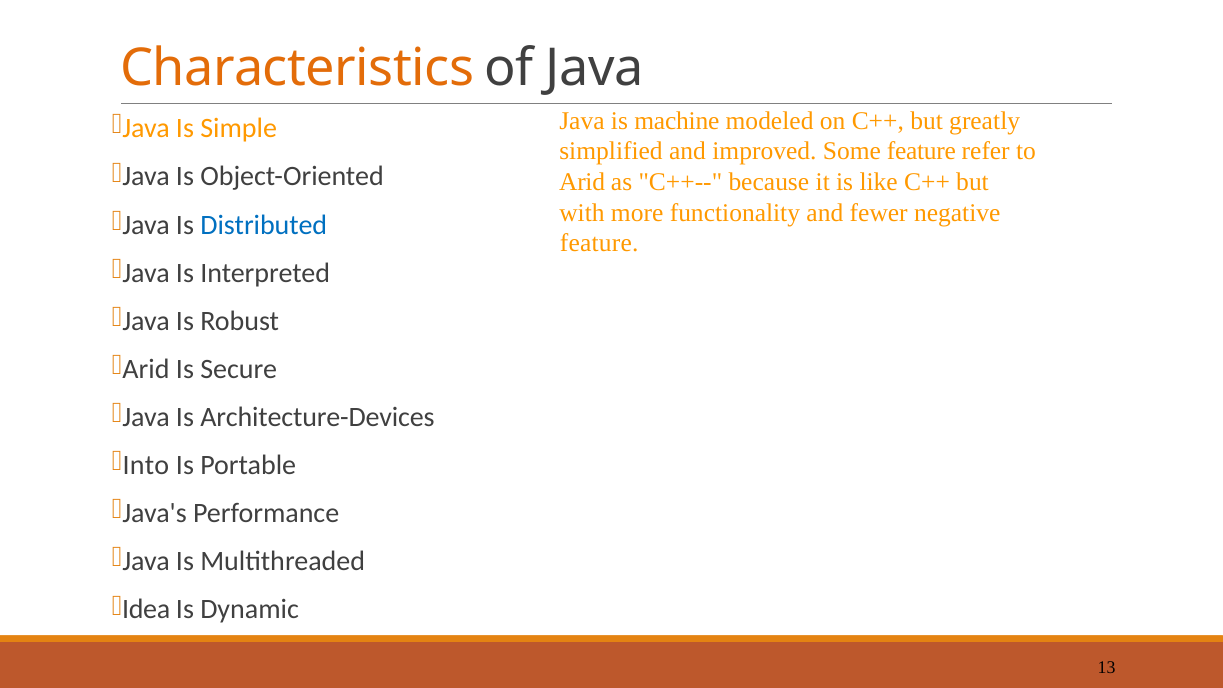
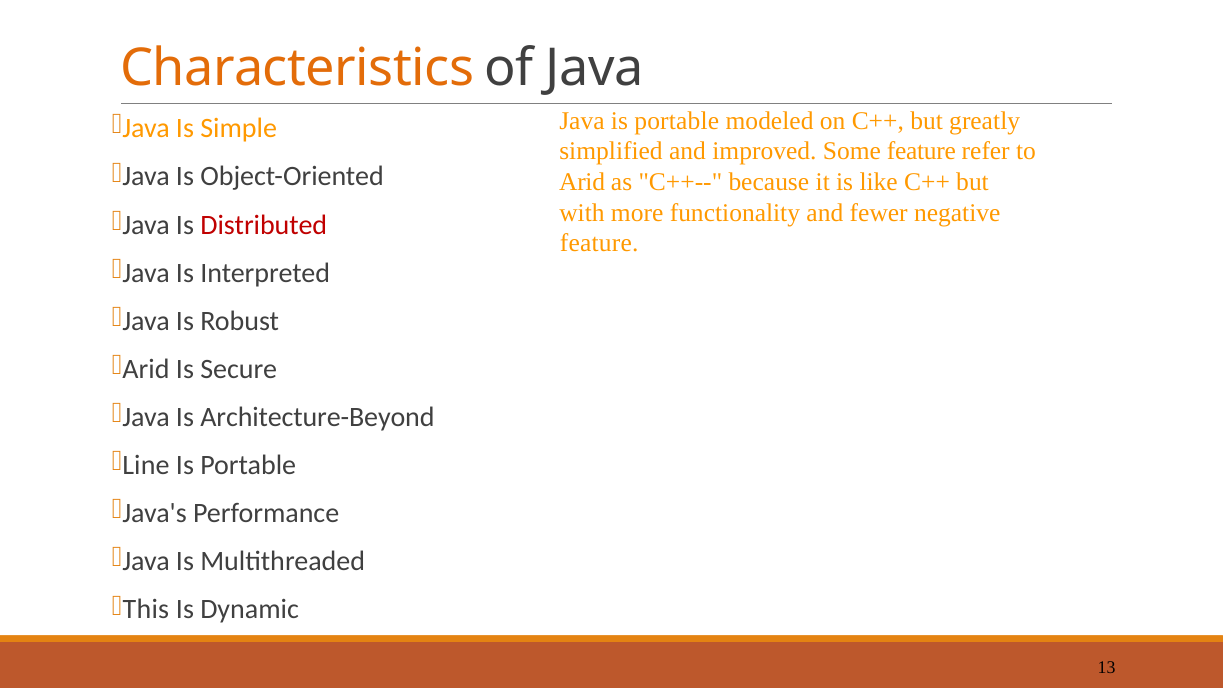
Java is machine: machine -> portable (677, 121)
Distributed colour: blue -> red (264, 225)
Architecture-Devices: Architecture-Devices -> Architecture-Beyond (317, 417)
Into: Into -> Line (146, 465)
Idea: Idea -> This (146, 610)
